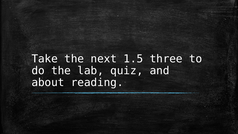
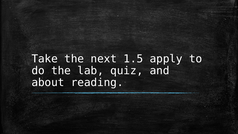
three: three -> apply (166, 59)
